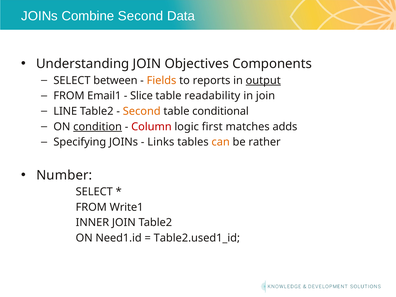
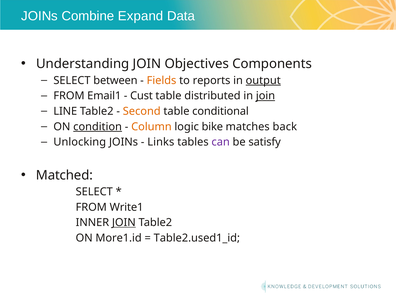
Combine Second: Second -> Expand (141, 16)
Slice: Slice -> Cust (141, 96)
readability: readability -> distributed (212, 96)
join underline: none -> present (266, 96)
Column colour: red -> orange (151, 127)
first: first -> bike (212, 127)
adds: adds -> back (285, 127)
Specifying: Specifying -> Unlocking (80, 142)
can colour: orange -> purple (221, 142)
rather: rather -> satisfy (265, 142)
Number: Number -> Matched (64, 175)
JOIN underline: none -> present (124, 223)
Need1.id: Need1.id -> More1.id (119, 238)
